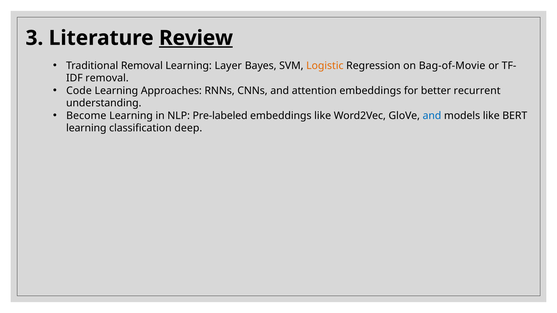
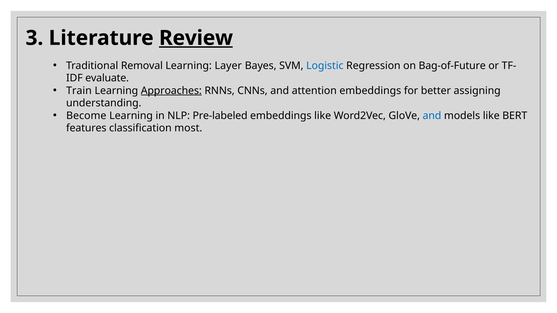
Logistic colour: orange -> blue (325, 66)
Bag-of-Movie: Bag-of-Movie -> Bag-of-Future (452, 66)
removal: removal -> evaluate (107, 78)
Code: Code -> Train (79, 91)
Approaches underline: none -> present (171, 91)
recurrent: recurrent -> assigning (477, 91)
learning: learning -> features (86, 128)
deep: deep -> most (188, 128)
